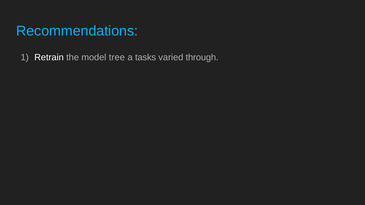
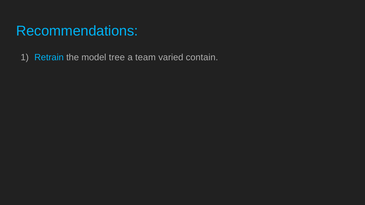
Retrain colour: white -> light blue (49, 57)
tasks: tasks -> team (145, 57)
through: through -> contain (202, 57)
